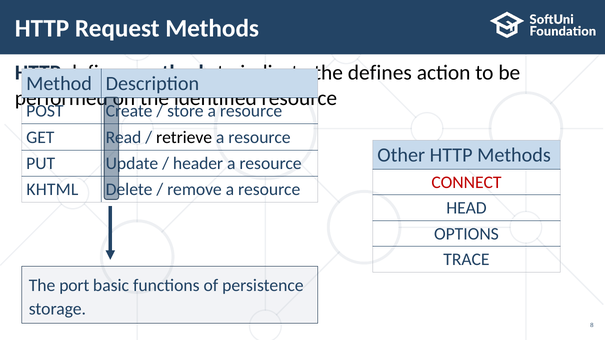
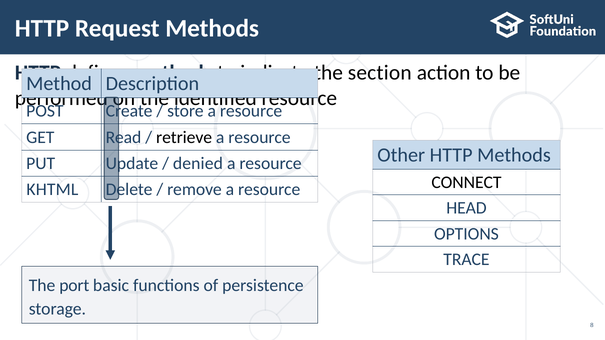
defines: defines -> section (380, 73)
header: header -> denied (198, 163)
CONNECT colour: red -> black (466, 183)
